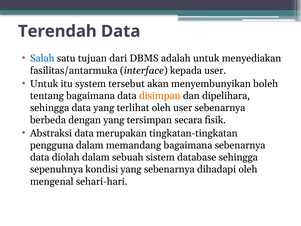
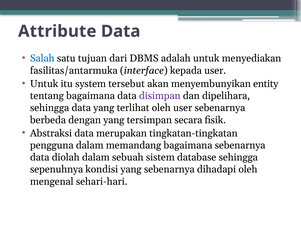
Terendah: Terendah -> Attribute (57, 31)
boleh: boleh -> entity (266, 84)
disimpan colour: orange -> purple (160, 96)
